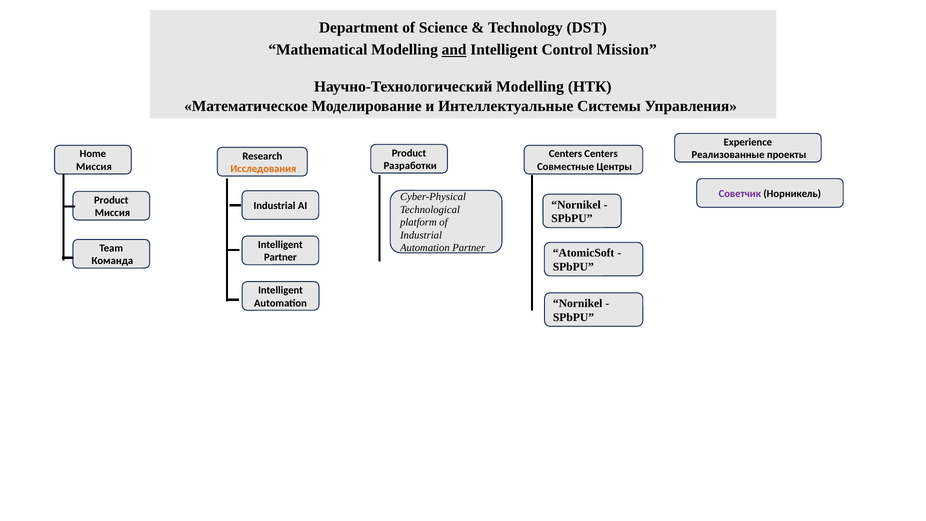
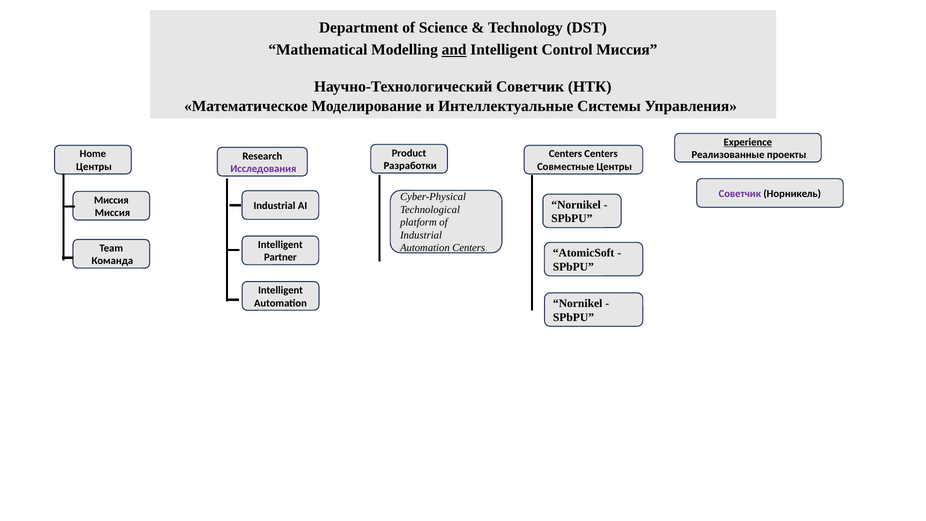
Control Mission: Mission -> Миссия (627, 50)
Научно-Технологический Modelling: Modelling -> Советчик (530, 87)
Experience underline: none -> present (748, 142)
Миссия: Миссия -> Центры (94, 167)
Исследования colour: orange -> purple (263, 169)
Product: Product -> Миссия (111, 200)
Automation Partner: Partner -> Centers (469, 248)
